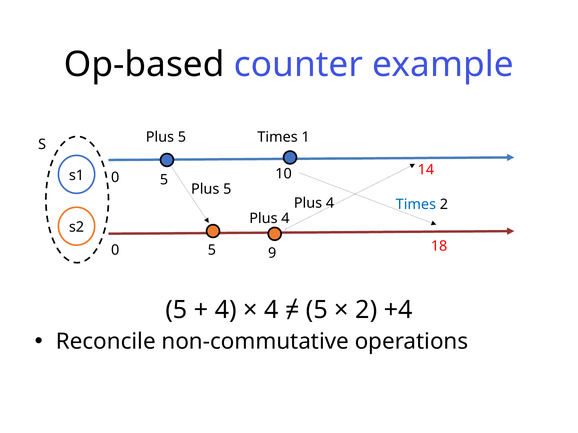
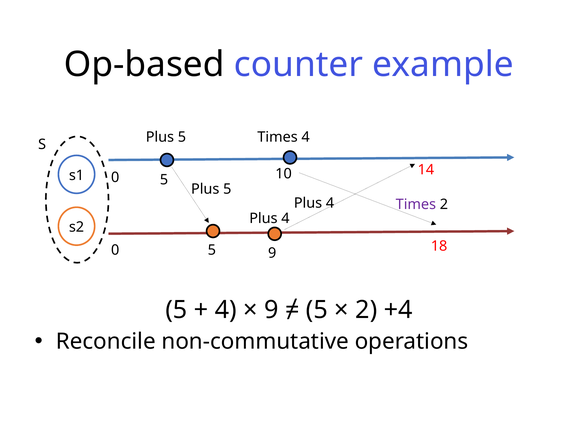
Times 1: 1 -> 4 (306, 137)
Times colour: blue -> purple (416, 205)
4: 4 -> 9 (271, 310)
